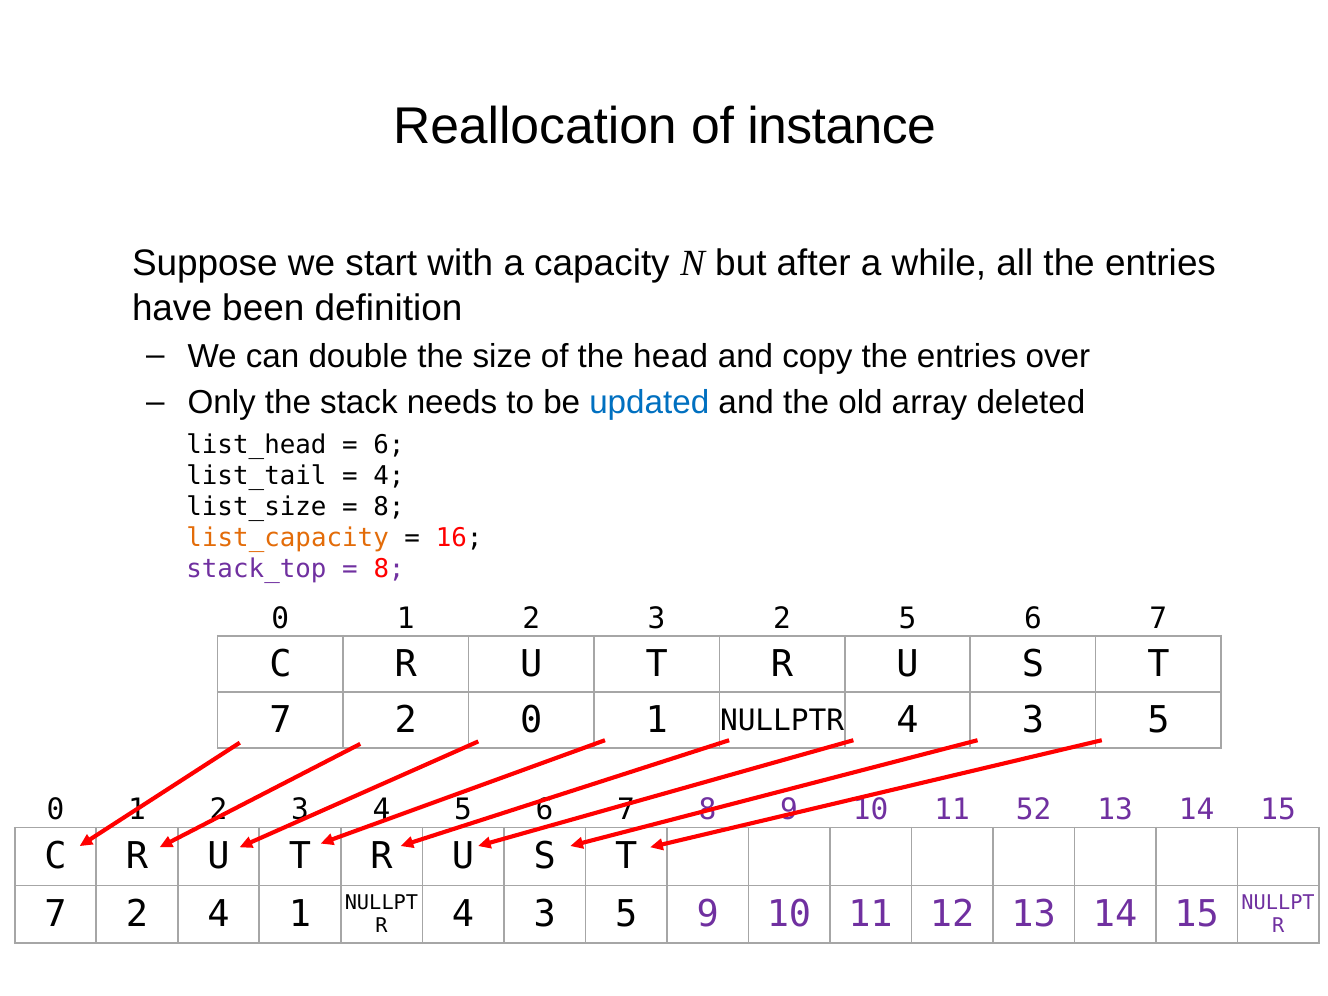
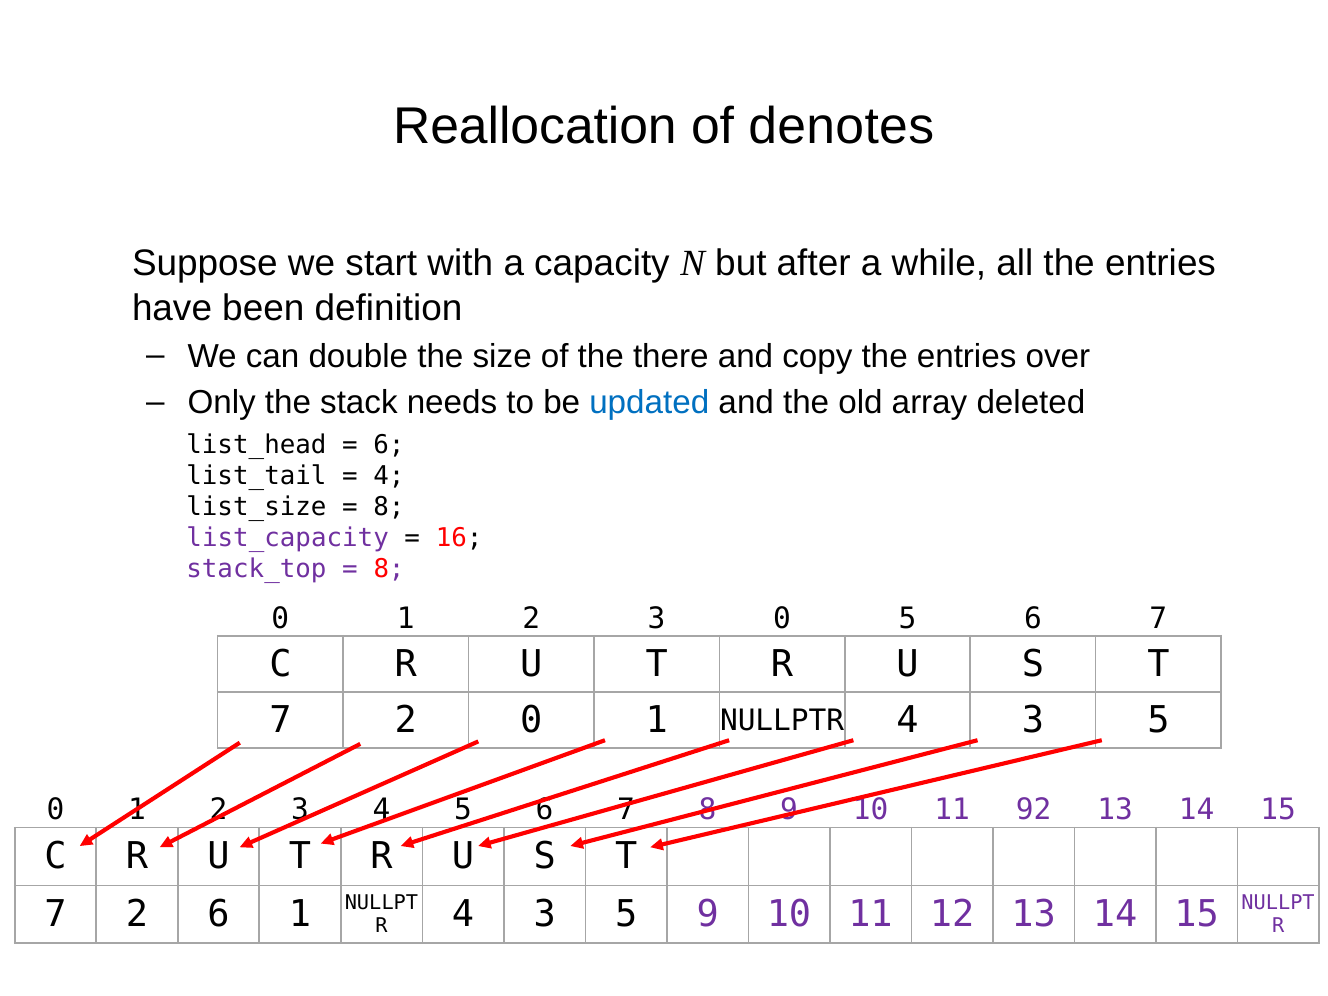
instance: instance -> denotes (841, 126)
head: head -> there (671, 356)
list_capacity colour: orange -> purple (288, 538)
3 2: 2 -> 0 (782, 619)
52: 52 -> 92 (1034, 810)
2 4: 4 -> 6 (219, 915)
